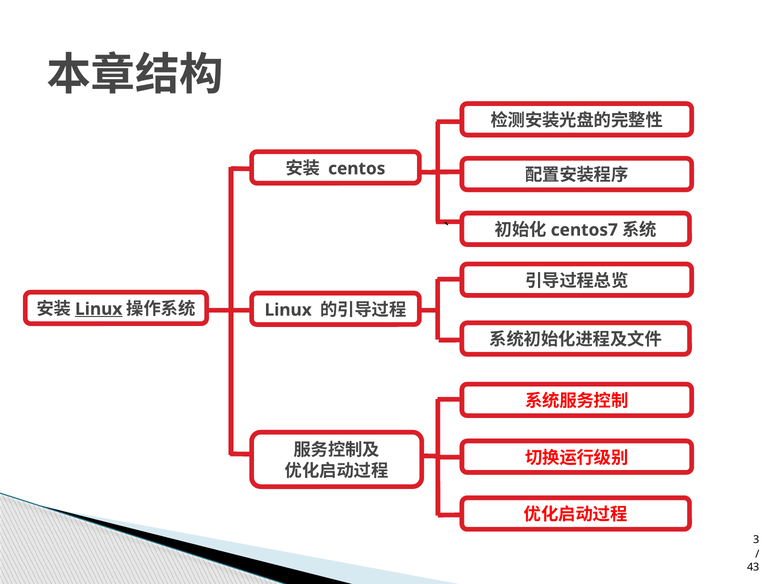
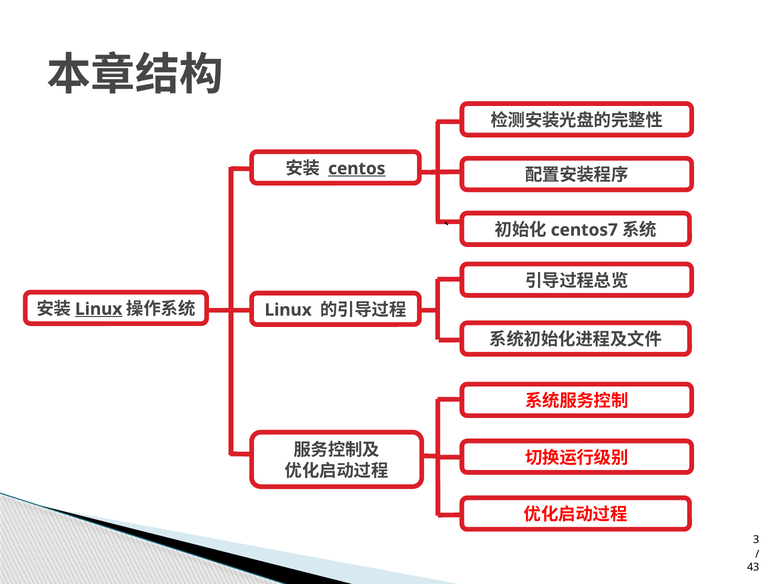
centos underline: none -> present (357, 168)
